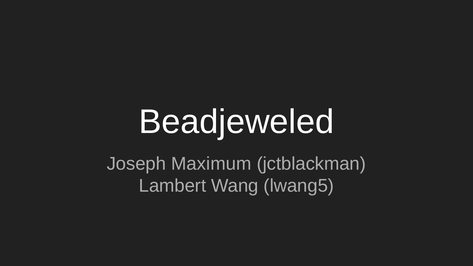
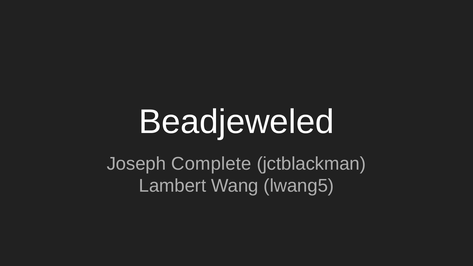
Maximum: Maximum -> Complete (211, 164)
